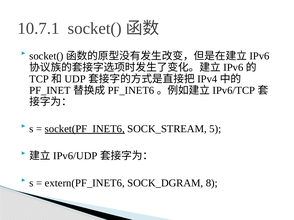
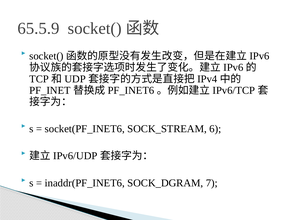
10.7.1: 10.7.1 -> 65.5.9 (39, 28)
socket(PF_INET6 underline: present -> none (85, 129)
5: 5 -> 6 (215, 129)
extern(PF_INET6: extern(PF_INET6 -> inaddr(PF_INET6 (85, 183)
8: 8 -> 7 (212, 183)
